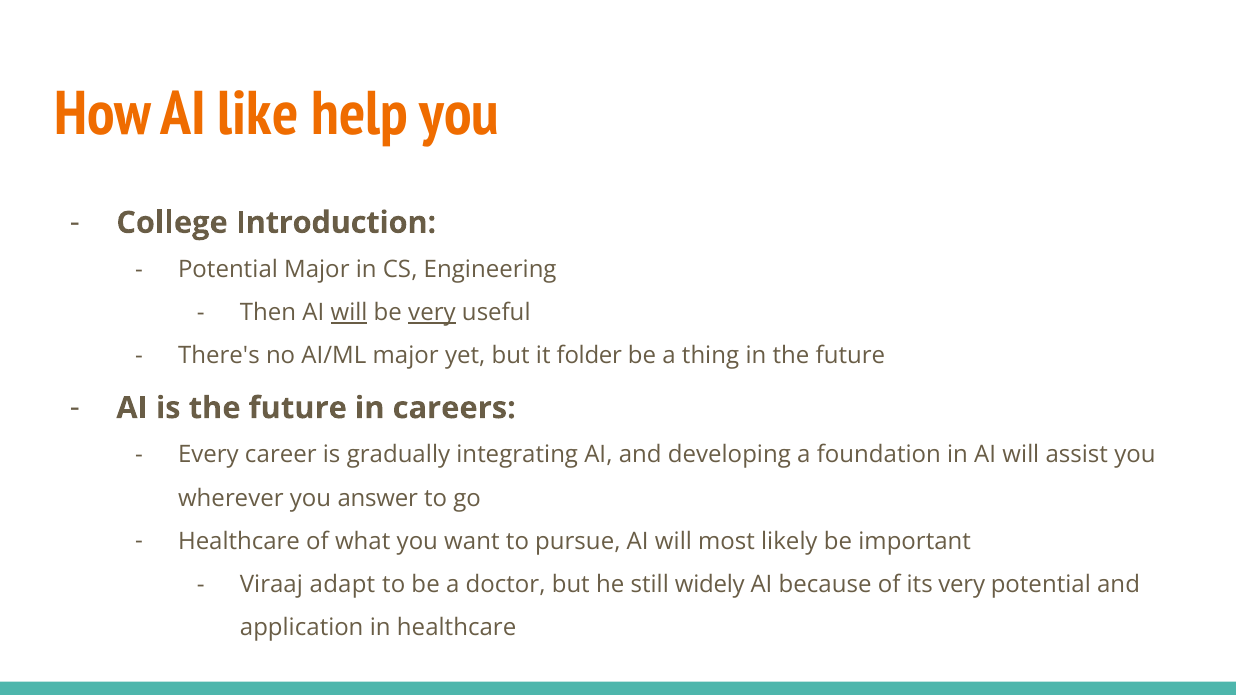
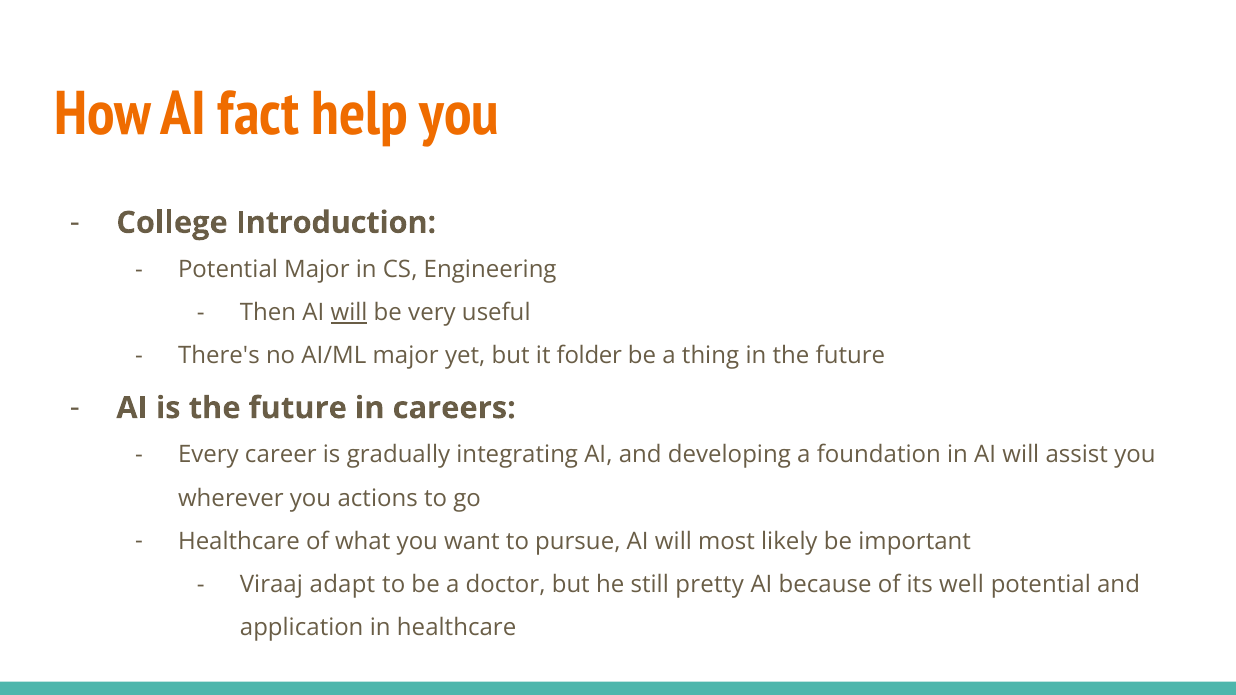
like: like -> fact (258, 114)
very underline: present -> none (432, 313)
answer: answer -> actions (378, 498)
widely: widely -> pretty (710, 585)
its very: very -> well (962, 585)
